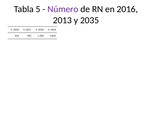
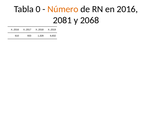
5: 5 -> 0 (38, 9)
Número colour: purple -> orange (63, 9)
2013: 2013 -> 2081 (62, 20)
2035: 2035 -> 2068 (90, 20)
